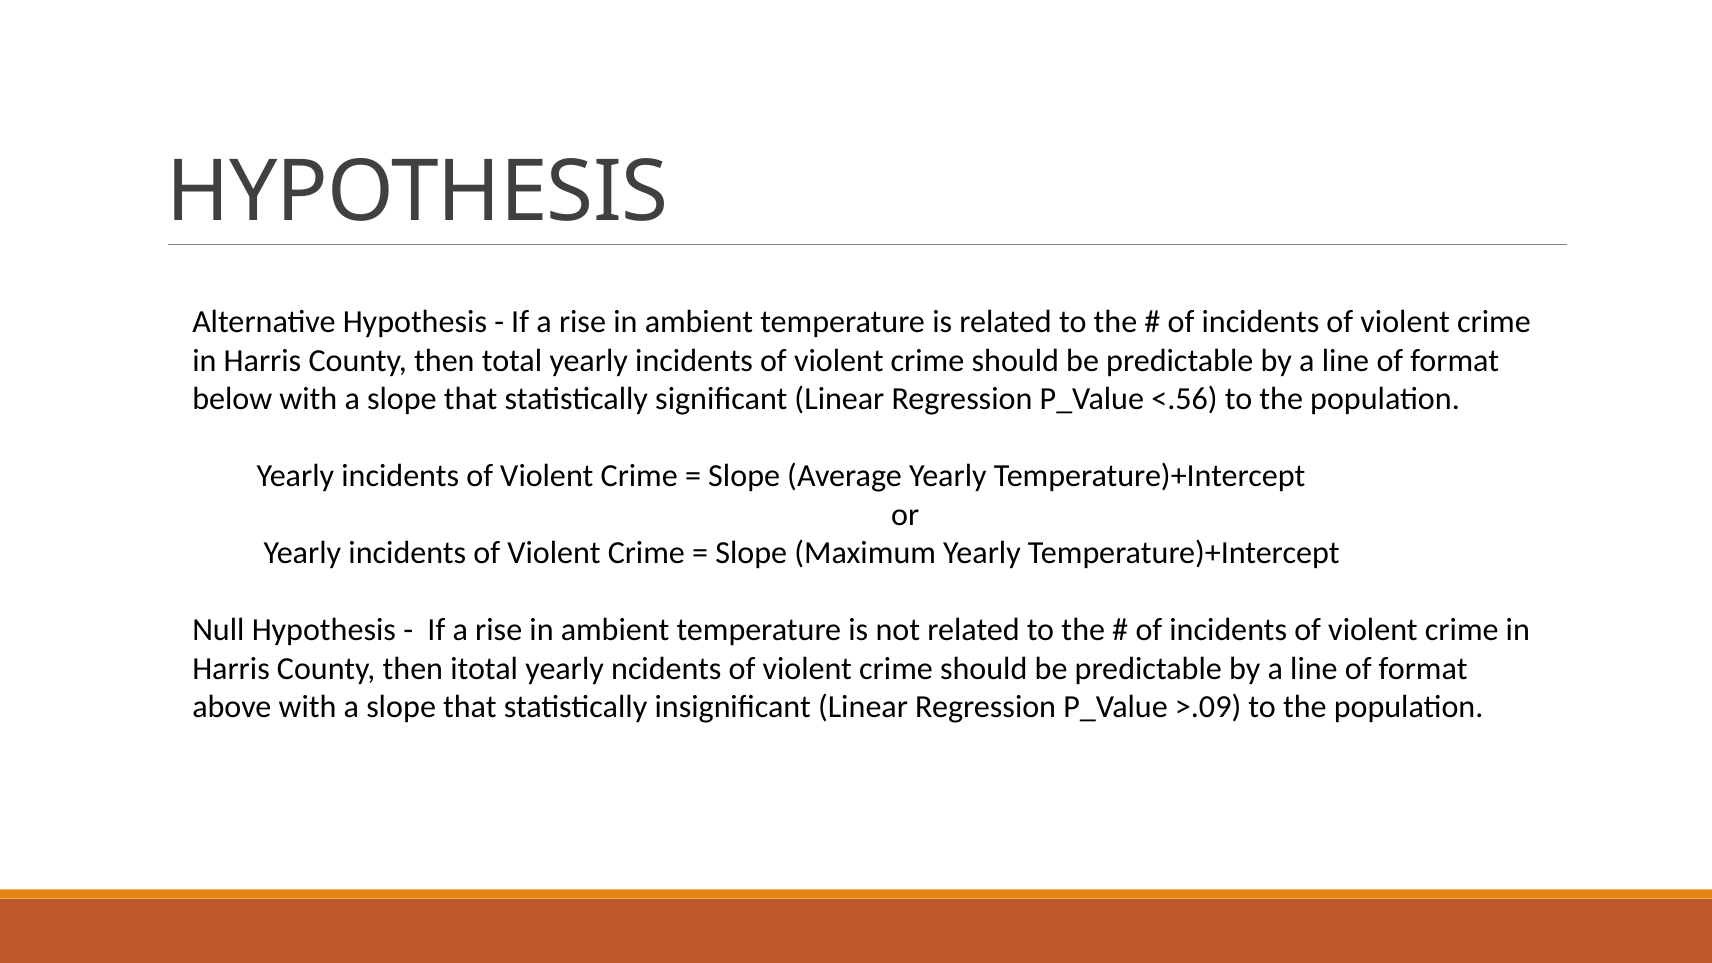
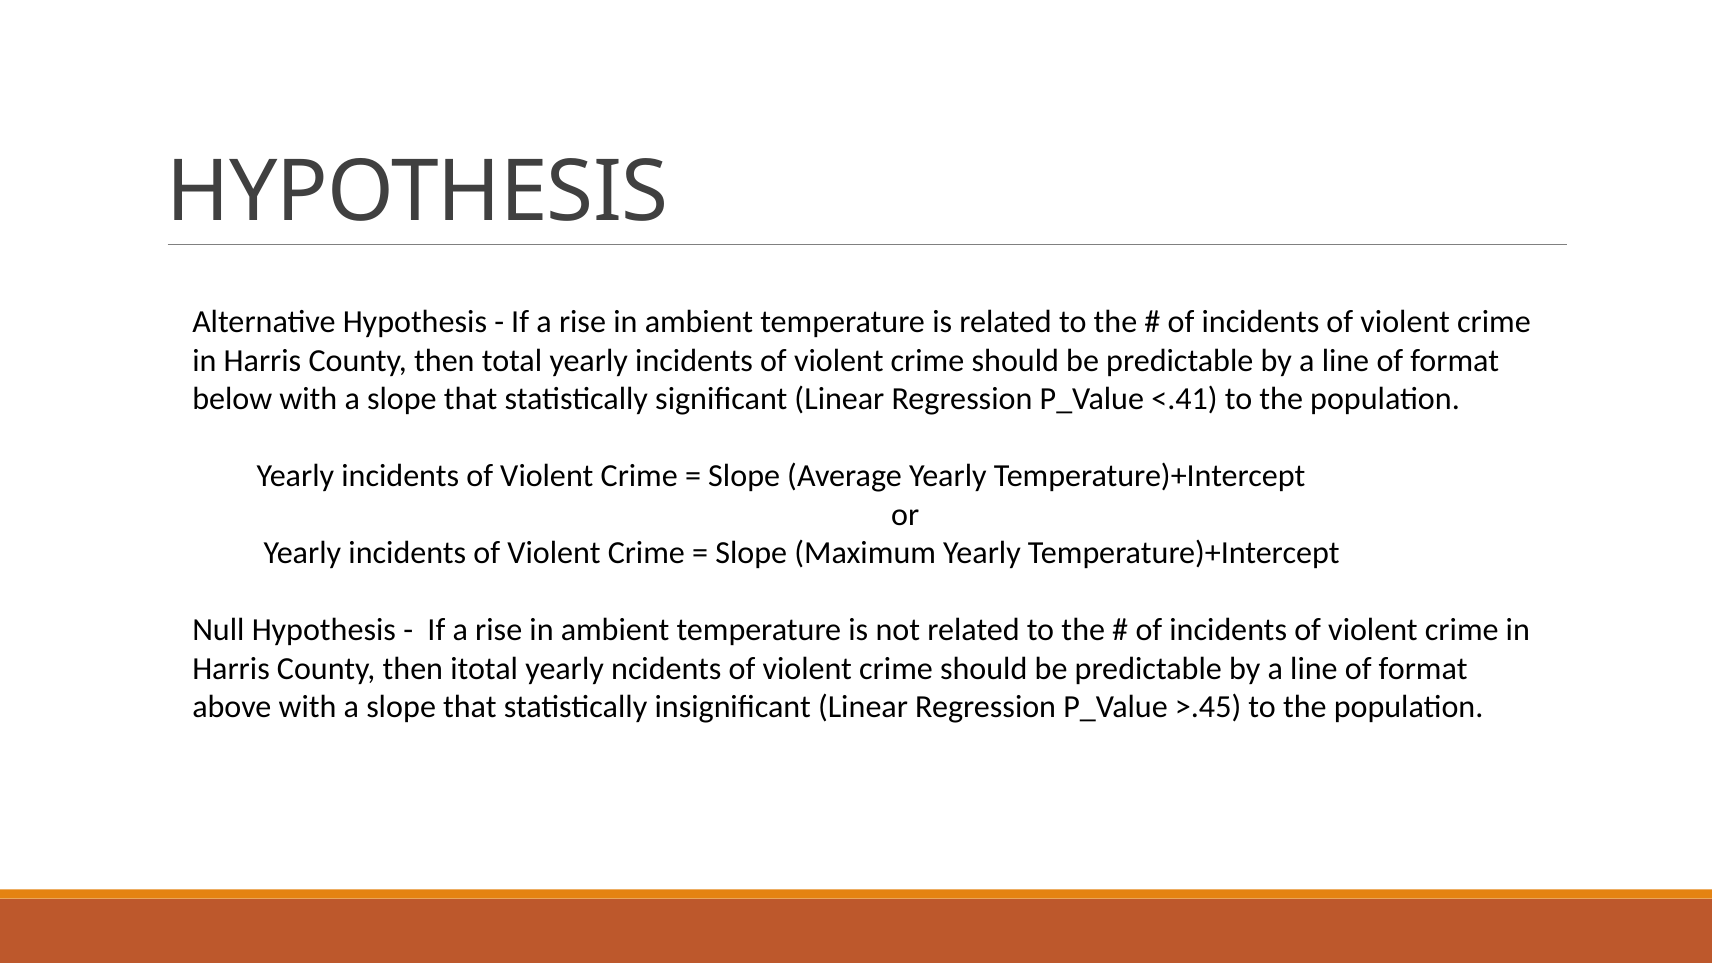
<.56: <.56 -> <.41 (1184, 399)
>.09: >.09 -> >.45 (1208, 707)
